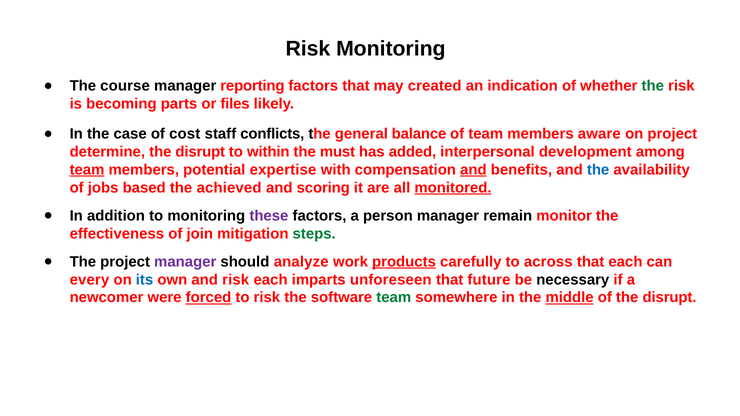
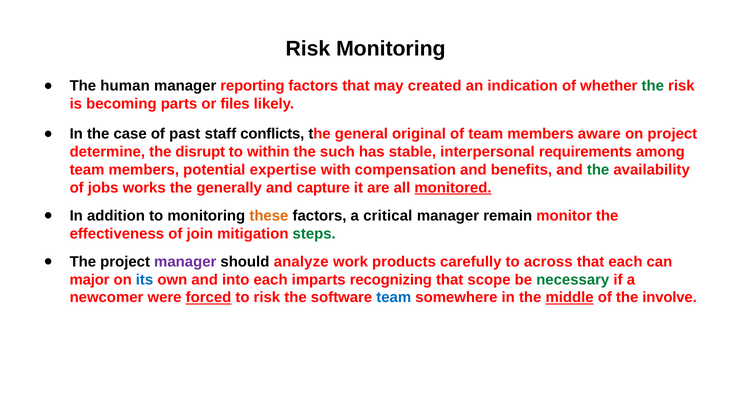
course: course -> human (125, 86)
cost: cost -> past (185, 134)
balance: balance -> original (419, 134)
must: must -> such (337, 152)
added: added -> stable (412, 152)
development: development -> requirements (585, 152)
team underline: present -> none (87, 170)
and underline: present -> none (473, 170)
the colour: blue -> green (598, 170)
based: based -> works (144, 188)
achieved: achieved -> generally (229, 188)
scoring: scoring -> capture (323, 188)
these colour: purple -> orange (269, 216)
person: person -> critical (388, 216)
products underline: present -> none (404, 262)
every: every -> major (90, 280)
and risk: risk -> into (236, 280)
unforeseen: unforeseen -> recognizing (391, 280)
future: future -> scope (489, 280)
necessary colour: black -> green (573, 280)
team colour: green -> blue (394, 298)
of the disrupt: disrupt -> involve (670, 298)
